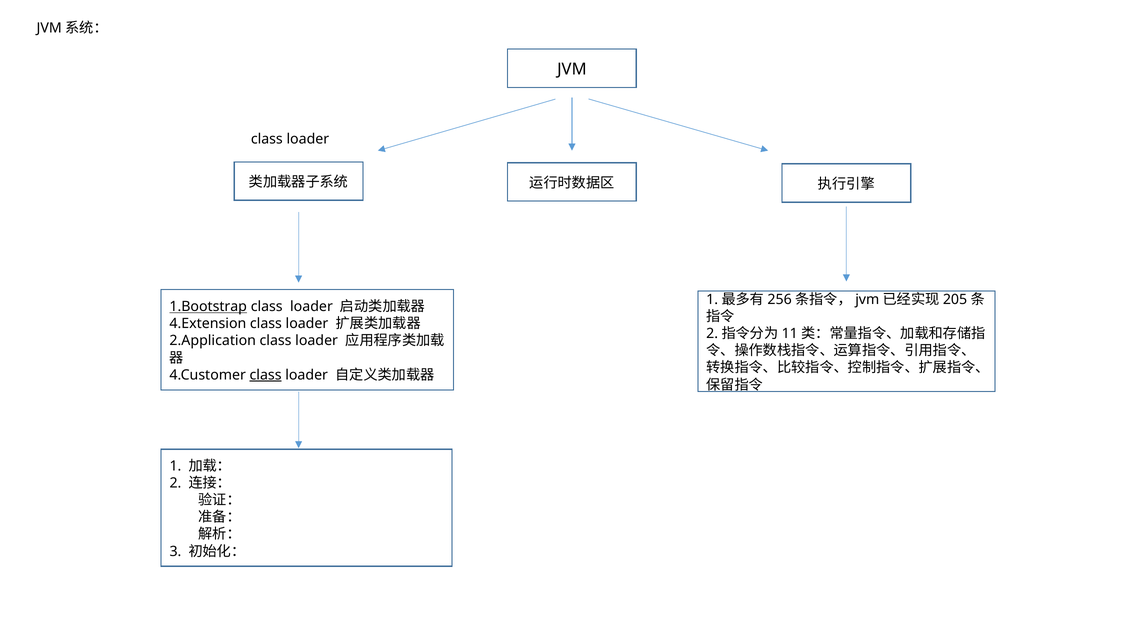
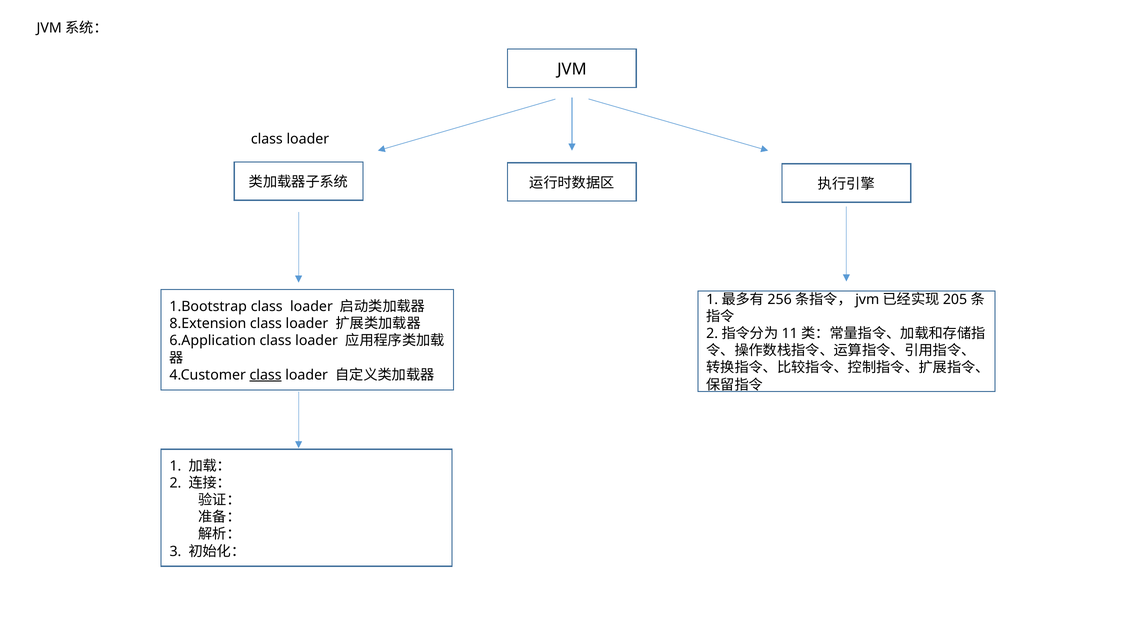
1.Bootstrap underline: present -> none (208, 306)
4.Extension: 4.Extension -> 8.Extension (208, 323)
2.Application: 2.Application -> 6.Application (213, 340)
